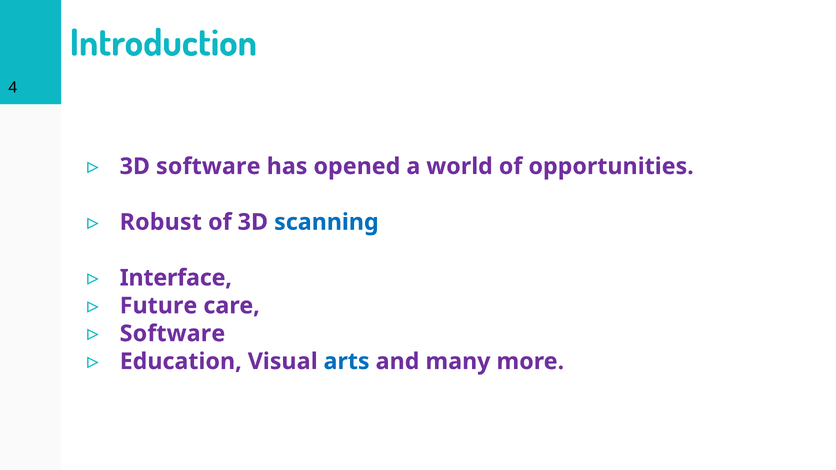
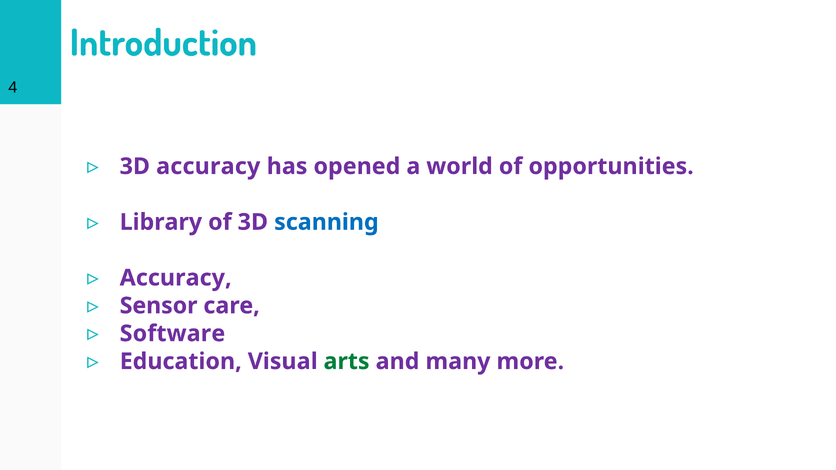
3D software: software -> accuracy (208, 166)
Robust: Robust -> Library (161, 222)
Interface: Interface -> Accuracy (176, 278)
Future: Future -> Sensor (159, 306)
arts colour: blue -> green (347, 362)
